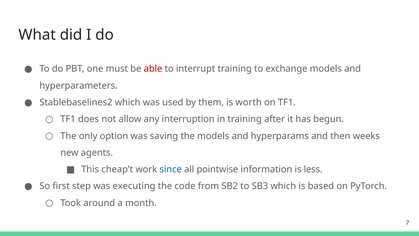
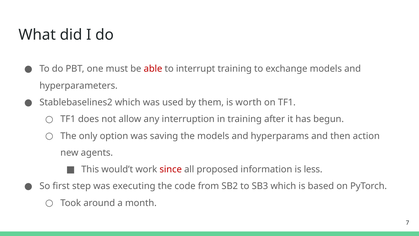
weeks: weeks -> action (366, 136)
cheap’t: cheap’t -> would’t (117, 169)
since colour: blue -> red (171, 169)
pointwise: pointwise -> proposed (217, 169)
